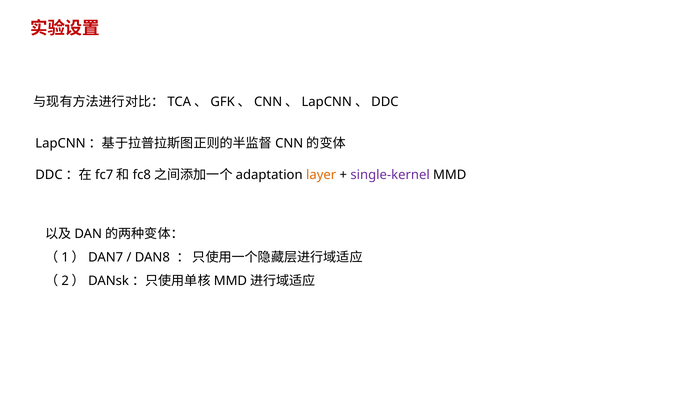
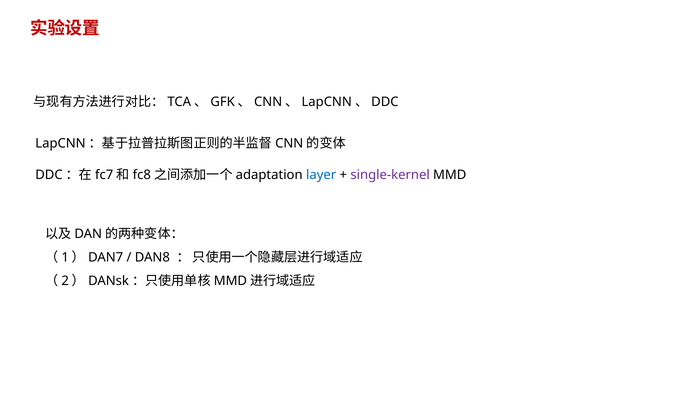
layer colour: orange -> blue (321, 175)
